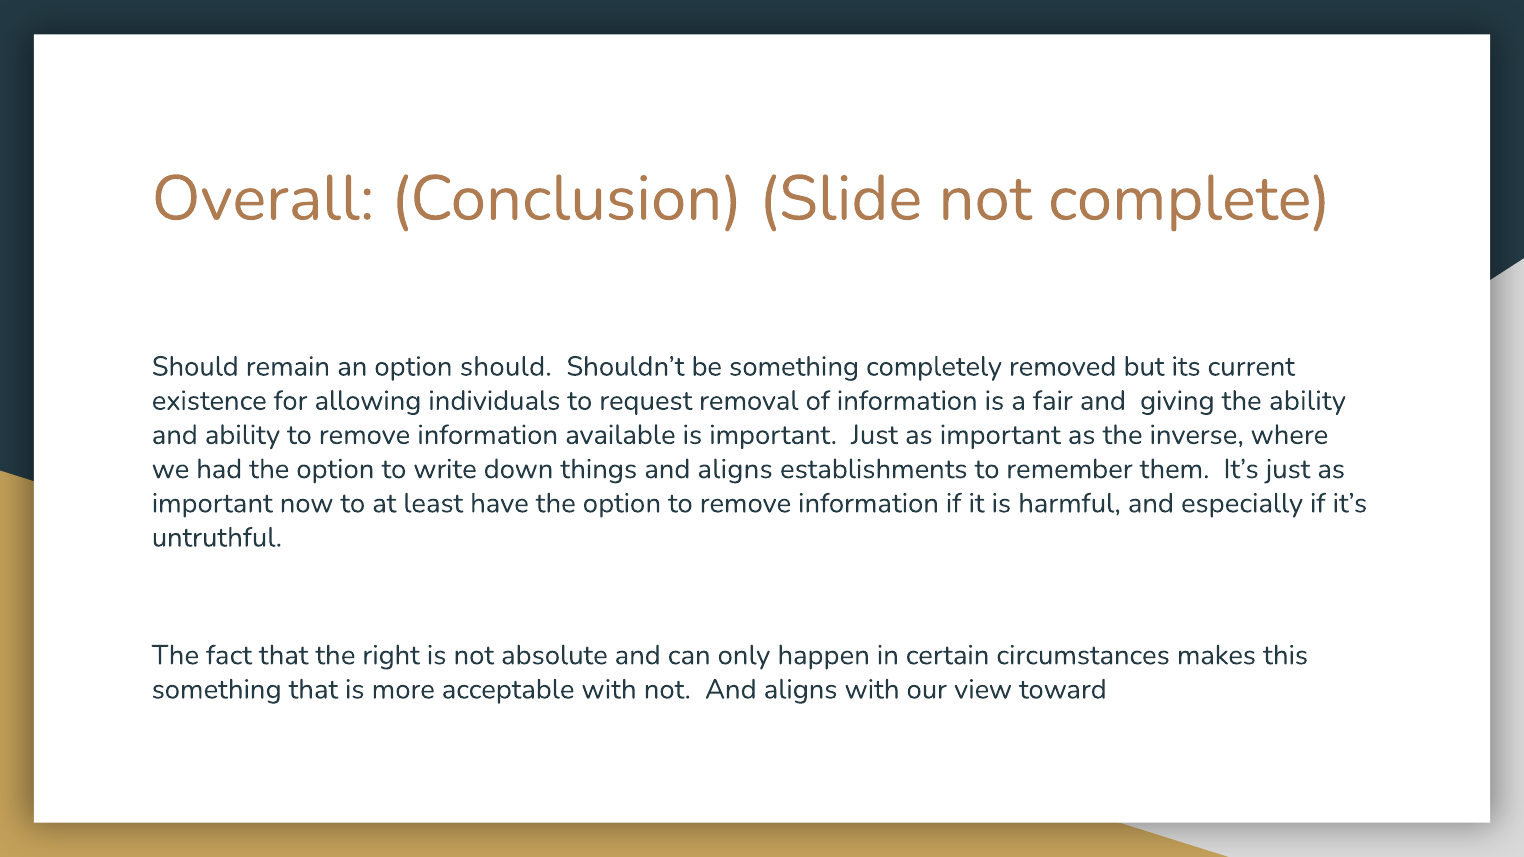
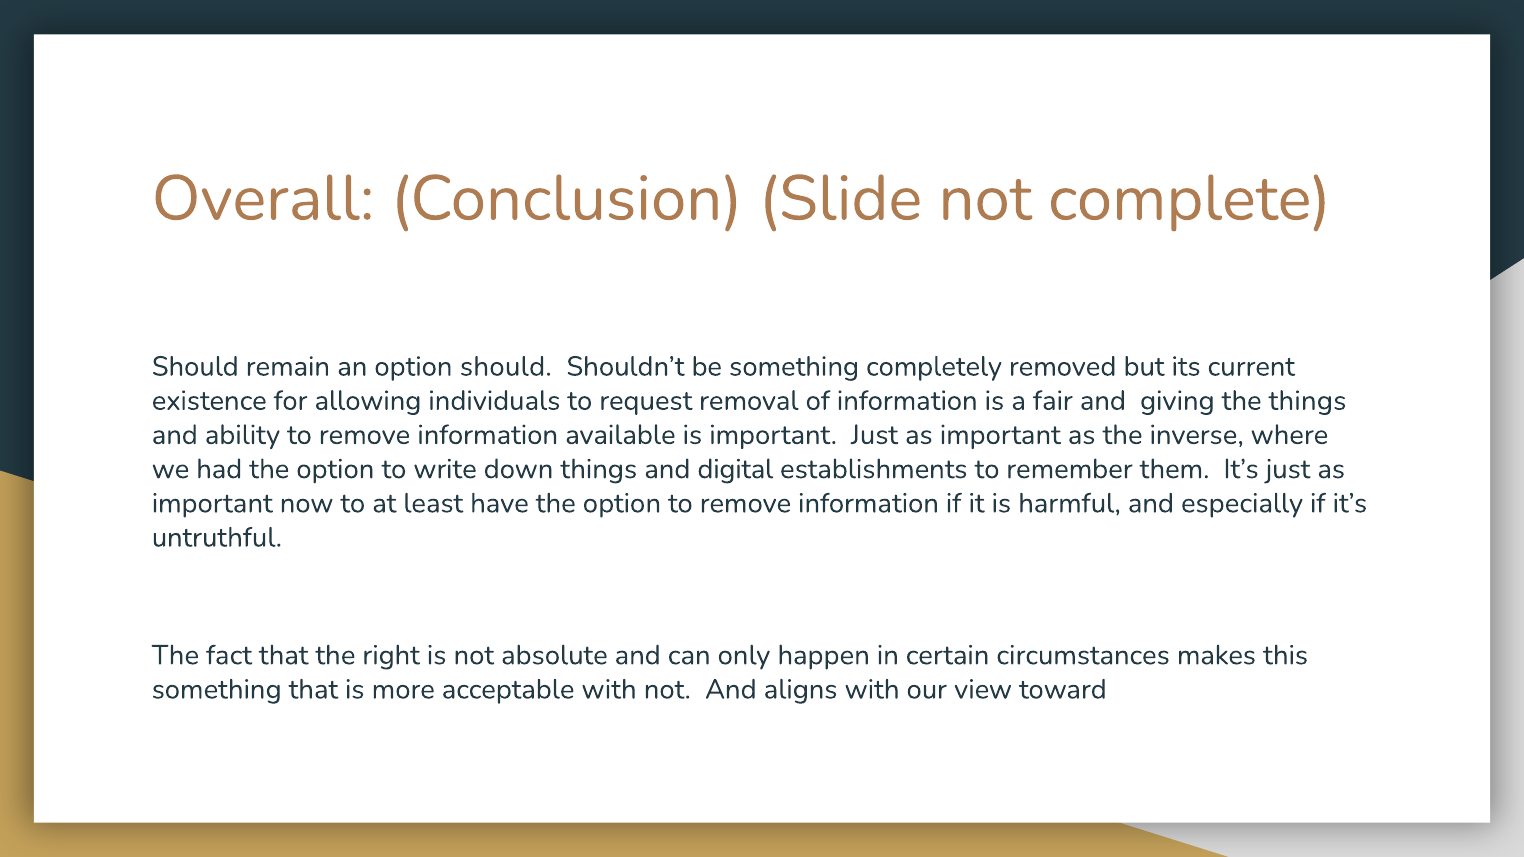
the ability: ability -> things (1308, 401)
things and aligns: aligns -> digital (735, 469)
